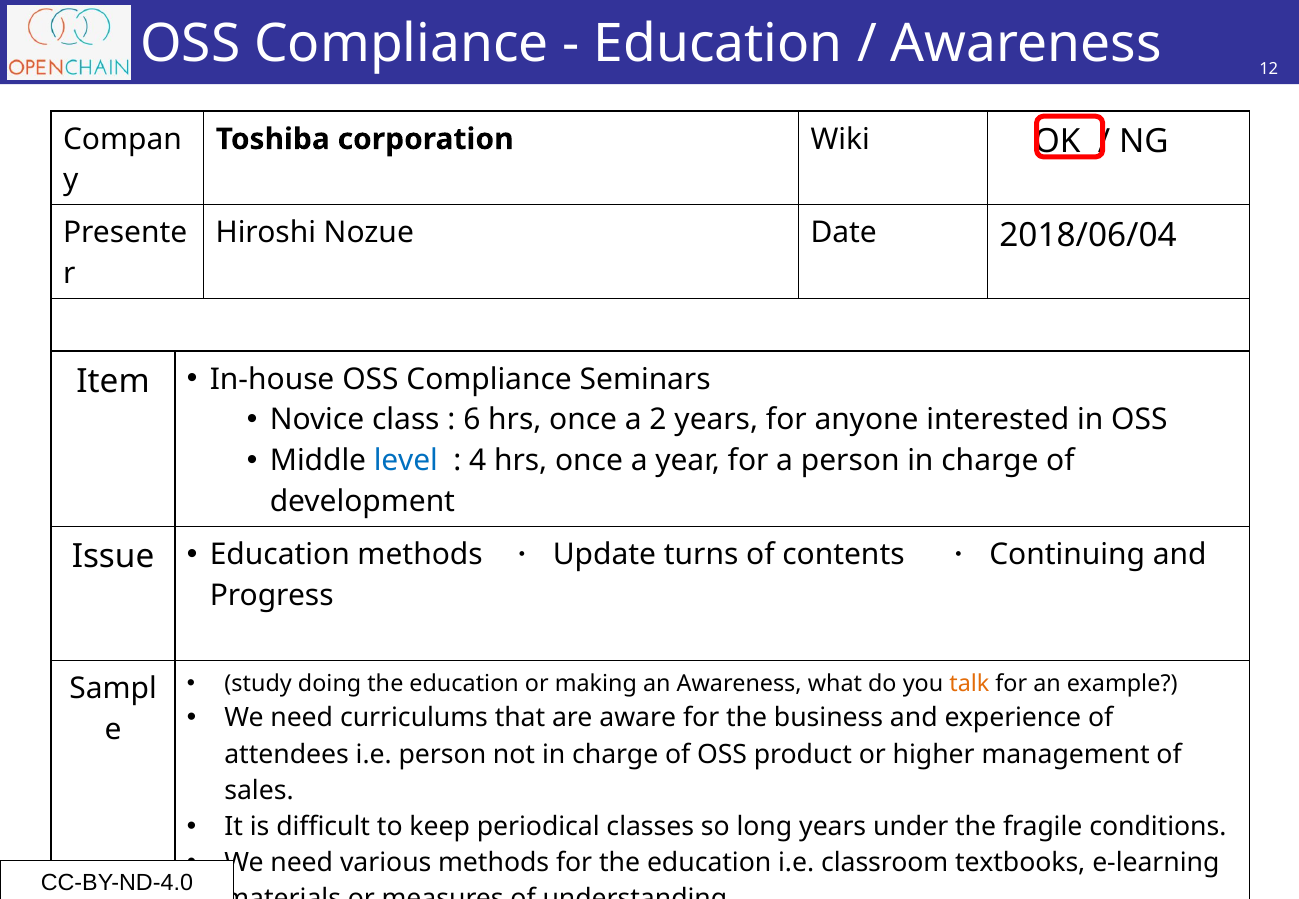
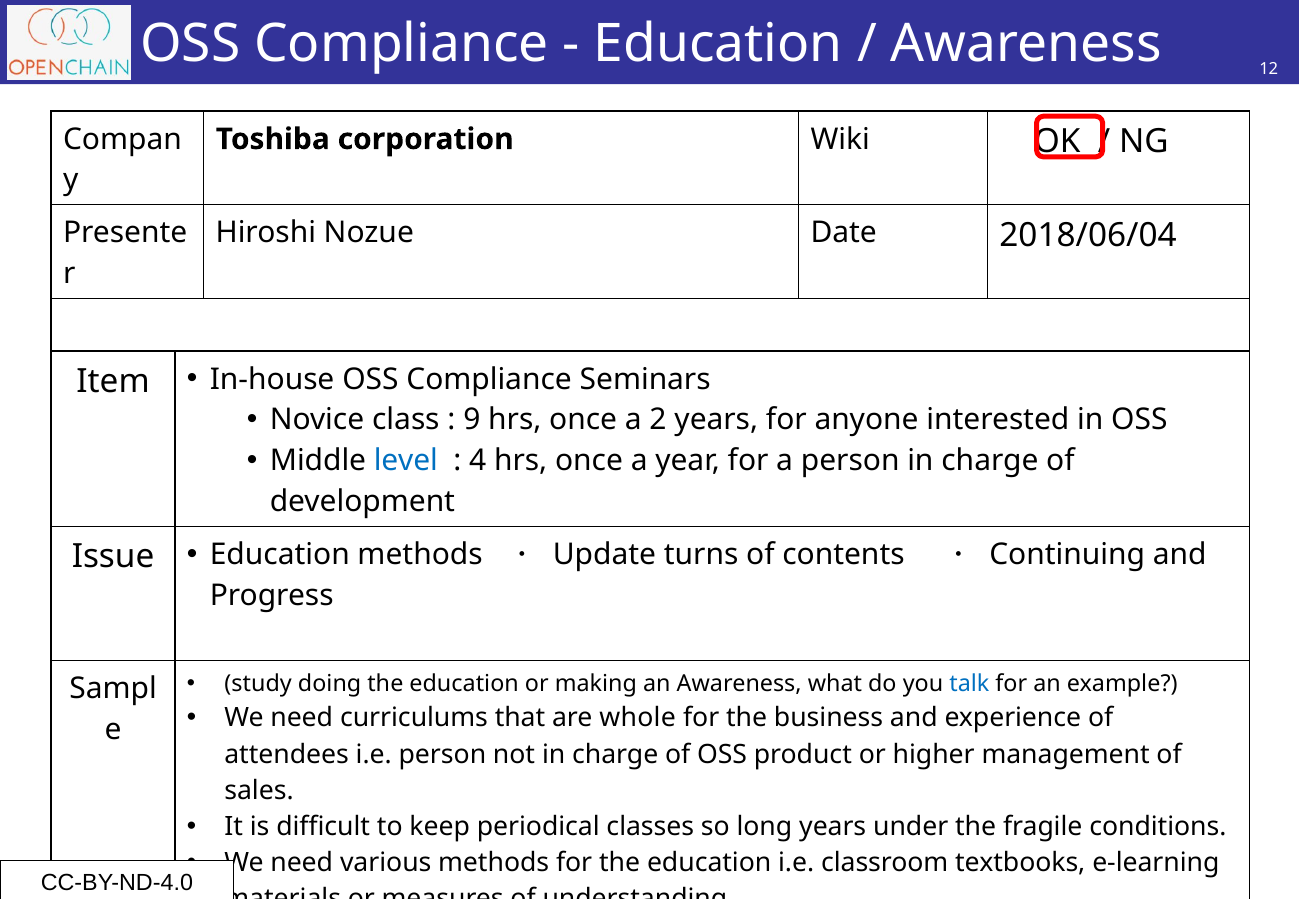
6: 6 -> 9 (472, 420)
talk colour: orange -> blue (969, 684)
aware: aware -> whole (638, 718)
